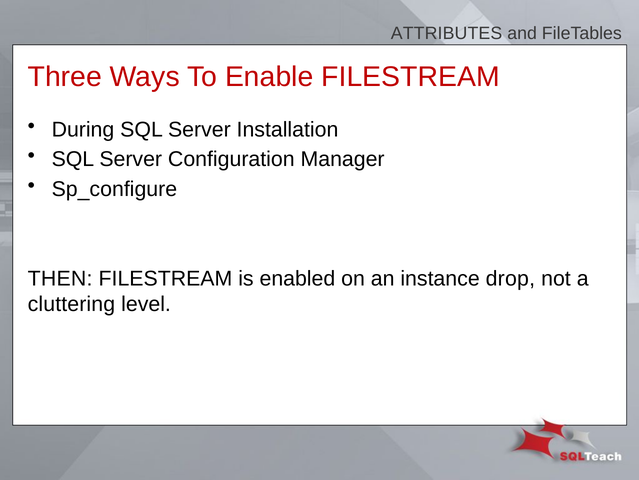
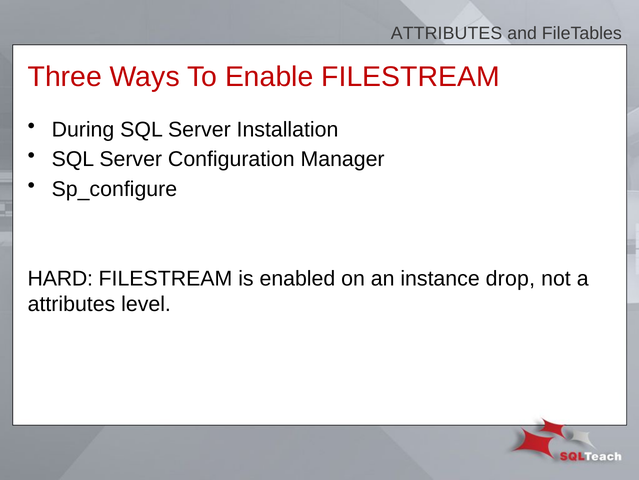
THEN: THEN -> HARD (60, 278)
cluttering: cluttering -> attributes (71, 304)
